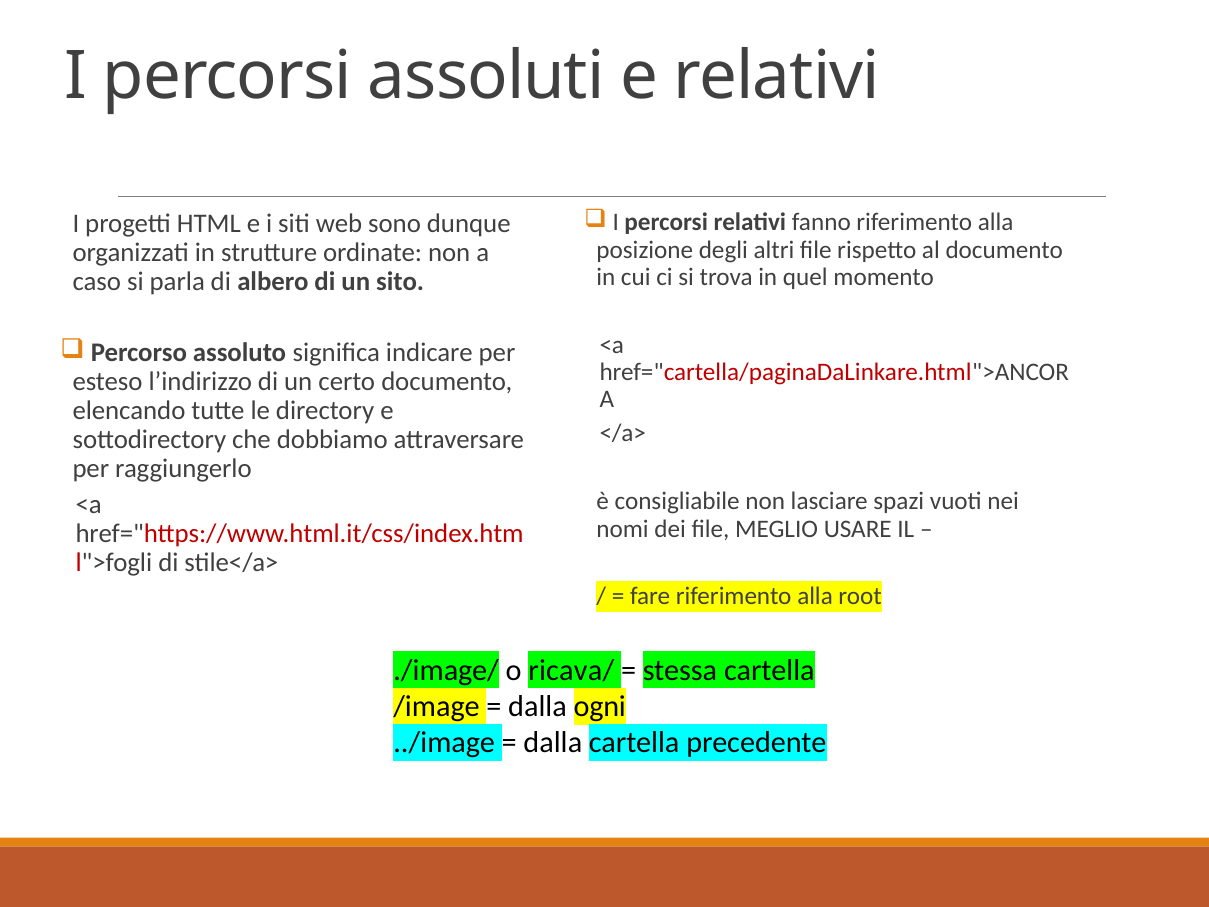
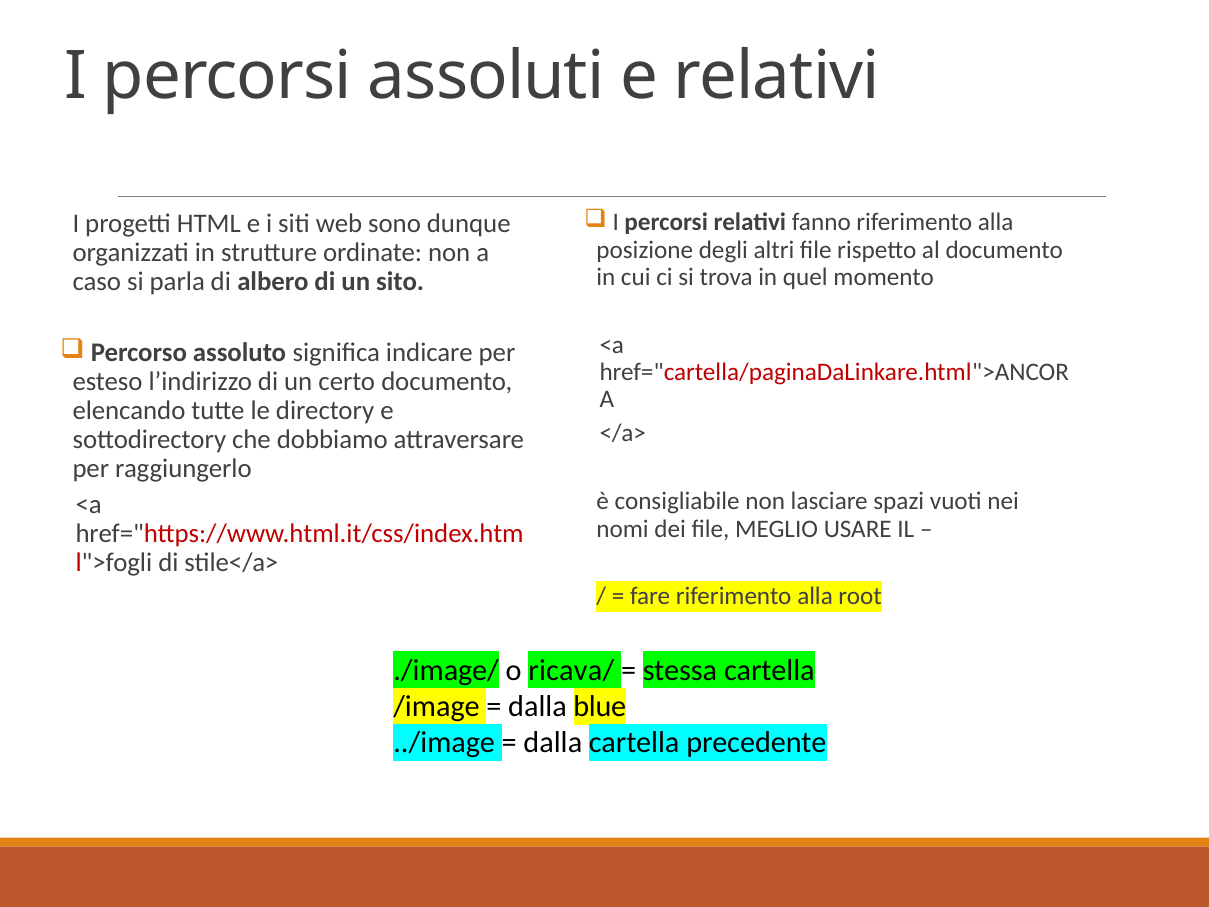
ogni: ogni -> blue (600, 706)
